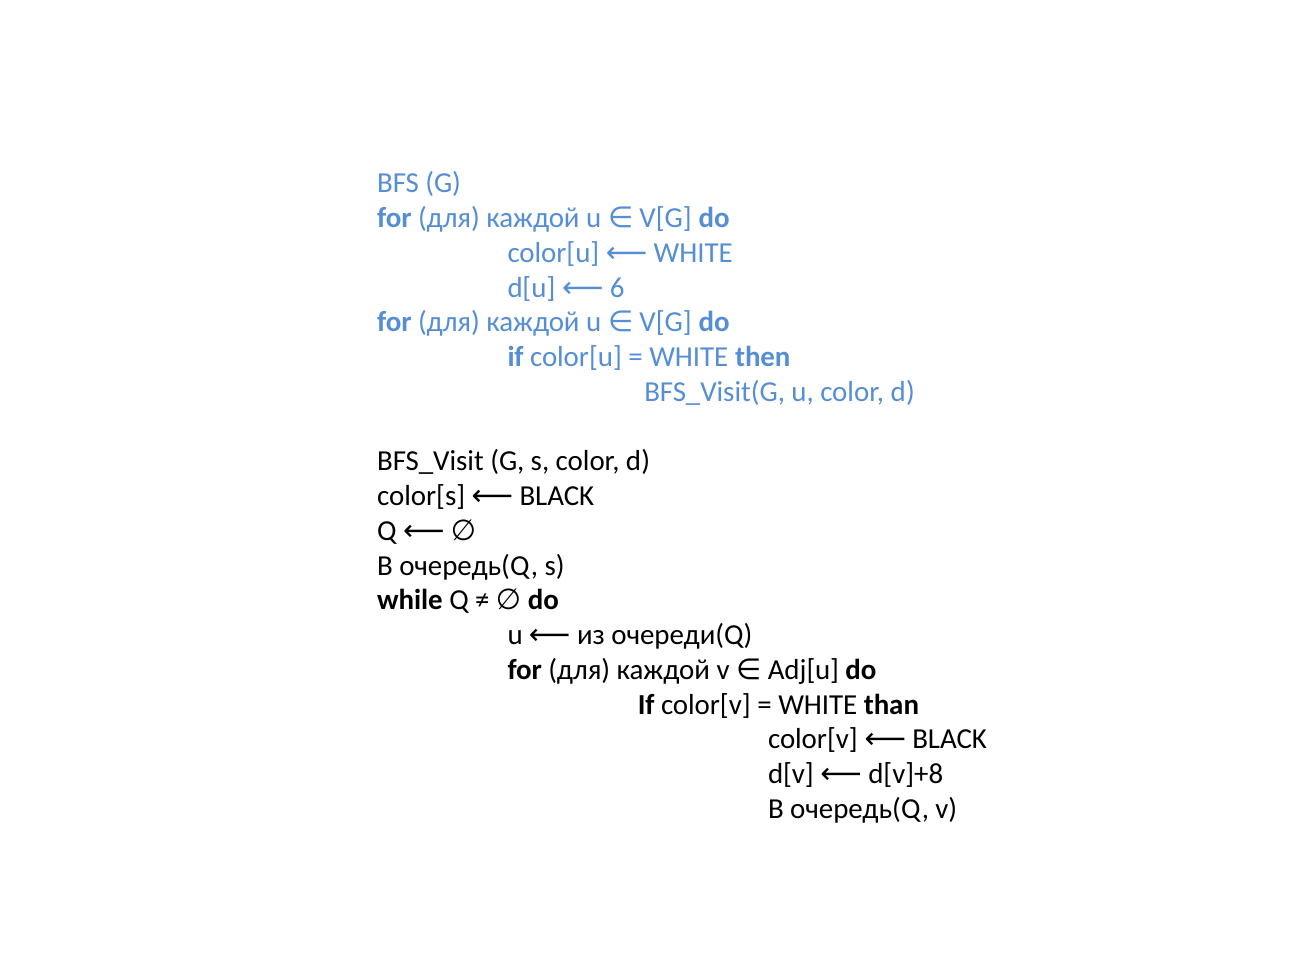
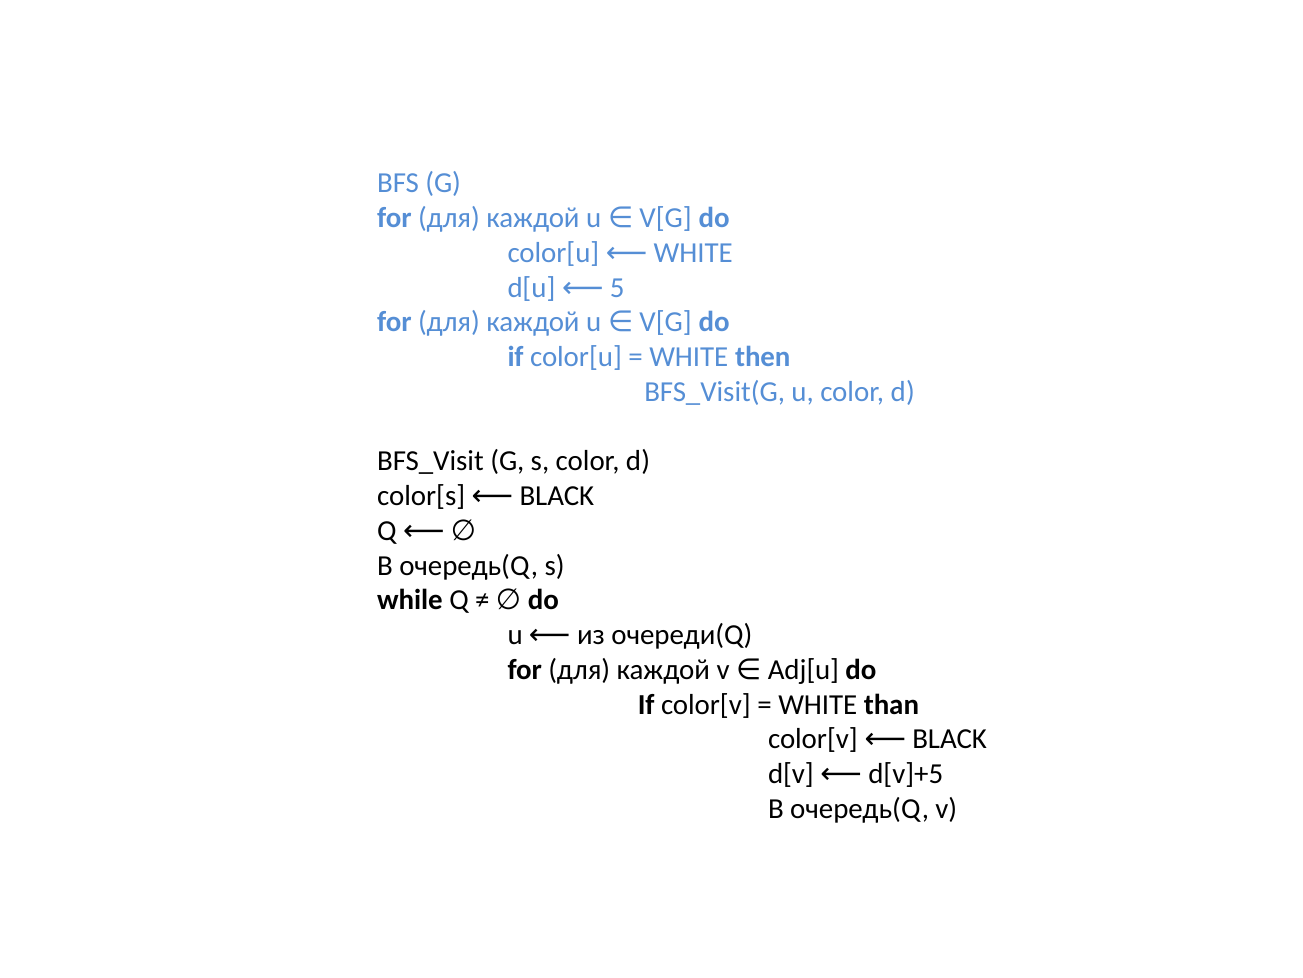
6: 6 -> 5 (617, 287)
d[v]+8: d[v]+8 -> d[v]+5 (906, 774)
